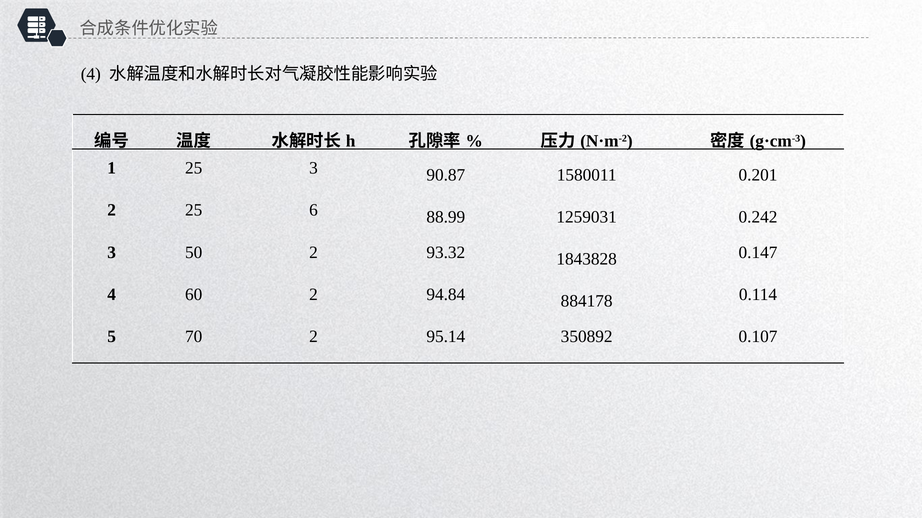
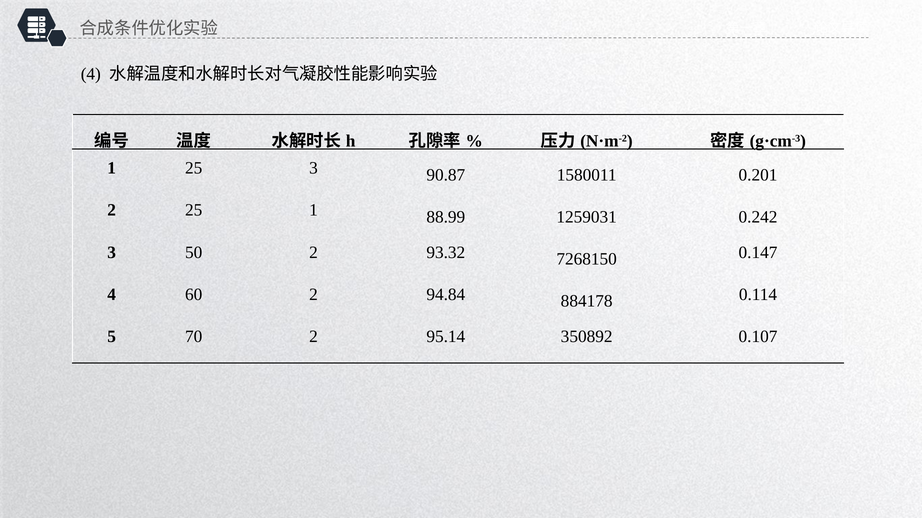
25 6: 6 -> 1 (314, 210)
1843828: 1843828 -> 7268150 (587, 259)
